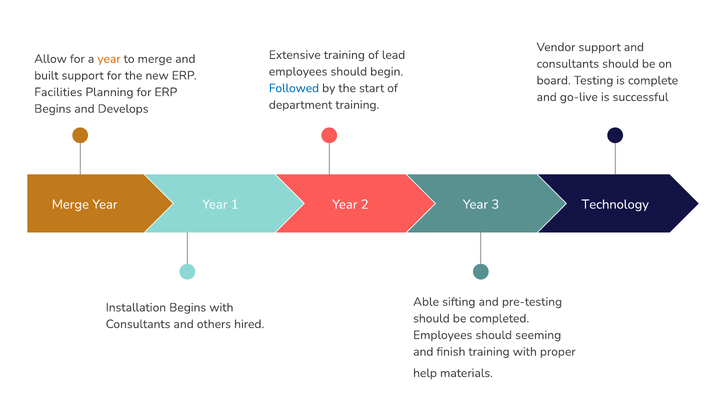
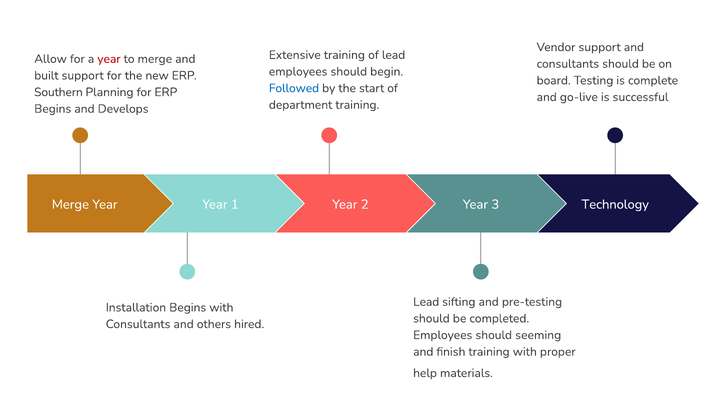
year colour: orange -> red (109, 59)
Facilities: Facilities -> Southern (58, 92)
Able: Able -> Lead (426, 302)
